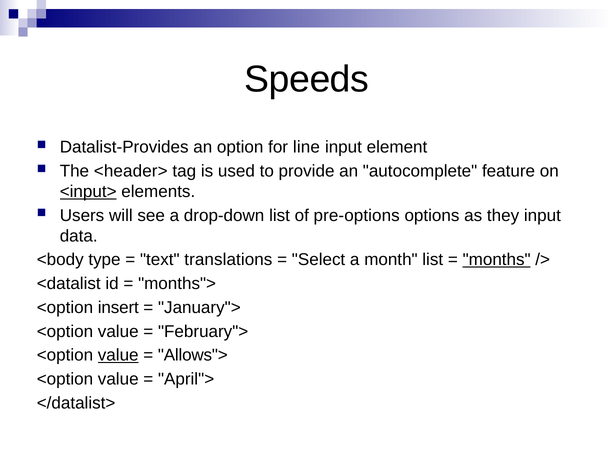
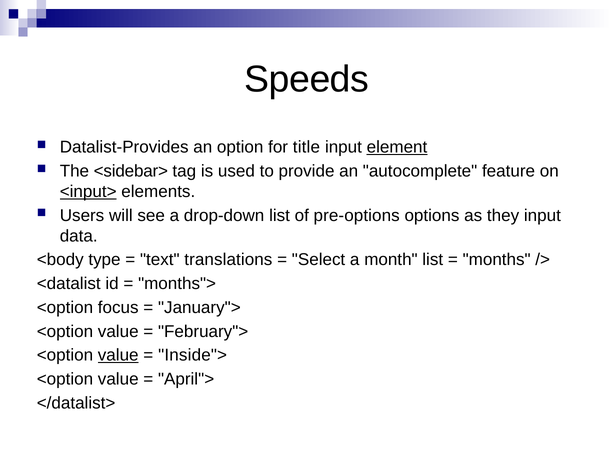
line: line -> title (306, 147)
element underline: none -> present (397, 147)
<header>: <header> -> <sidebar> (131, 171)
months underline: present -> none (497, 260)
insert: insert -> focus (118, 307)
Allows">: Allows"> -> Inside"> (193, 355)
